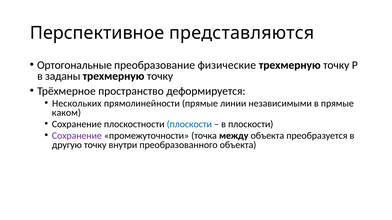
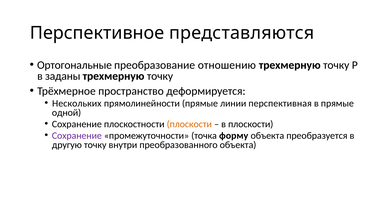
физические: физические -> отношению (227, 65)
независимыми: независимыми -> перспективная (280, 104)
каком: каком -> одной (66, 113)
плоскости colour: blue -> orange (189, 124)
между: между -> форму (234, 136)
